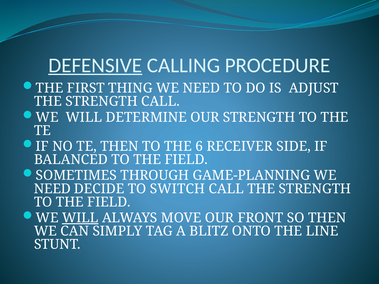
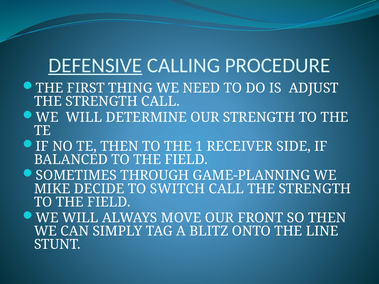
6: 6 -> 1 (199, 146)
NEED: NEED -> MIKE (52, 189)
WILL underline: present -> none (80, 218)
